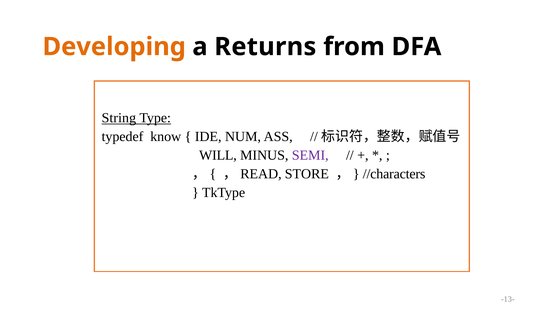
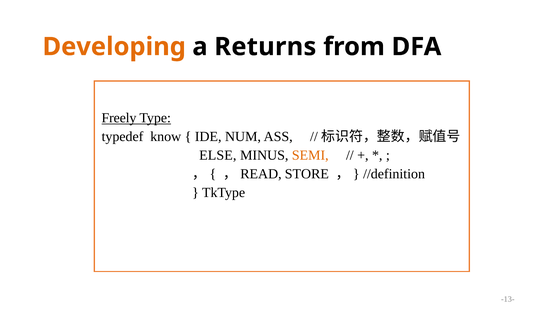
String: String -> Freely (119, 118)
WILL: WILL -> ELSE (218, 155)
SEMI colour: purple -> orange (310, 155)
//characters: //characters -> //definition (394, 174)
